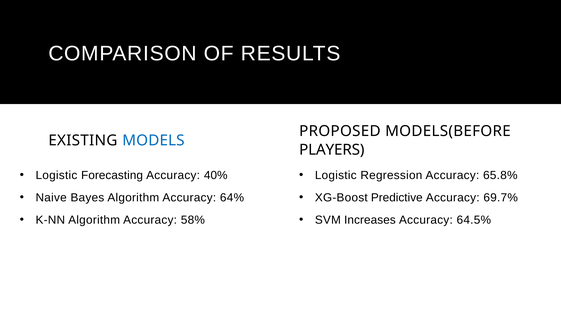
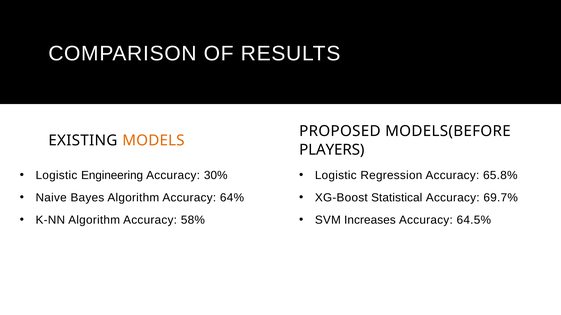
MODELS colour: blue -> orange (153, 141)
Forecasting: Forecasting -> Engineering (112, 175)
40%: 40% -> 30% (216, 175)
Predictive: Predictive -> Statistical (397, 198)
